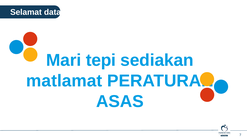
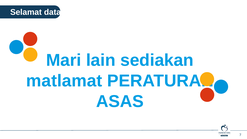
tepi: tepi -> lain (101, 60)
